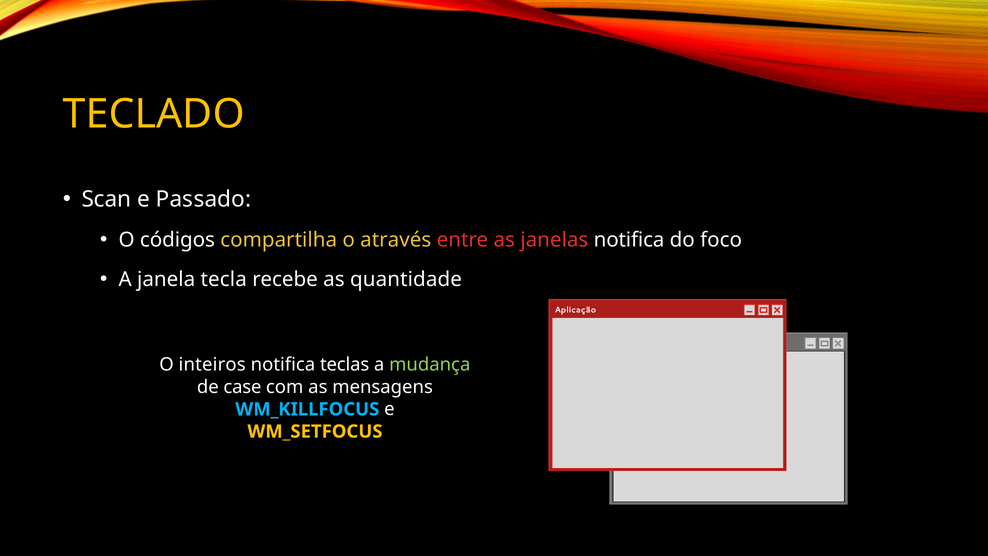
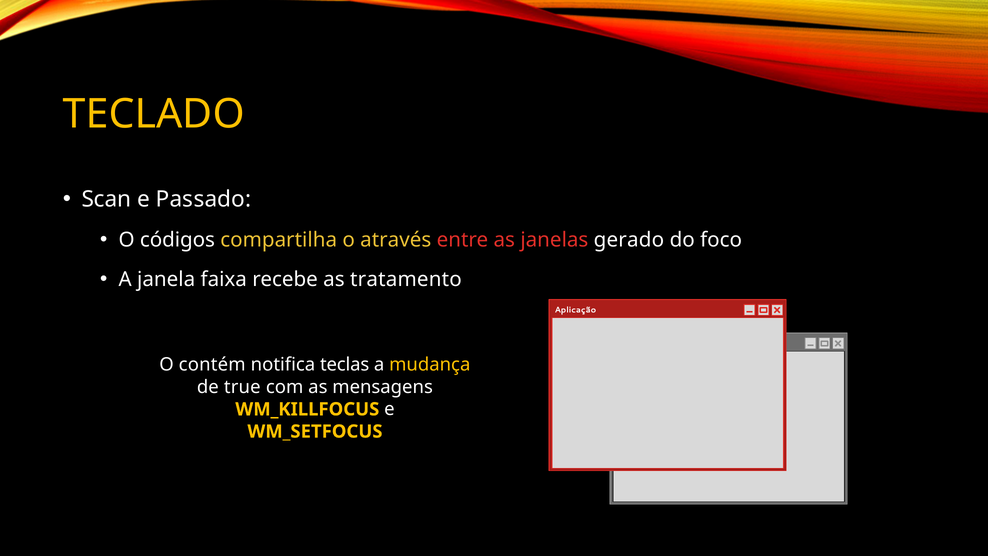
janelas notifica: notifica -> gerado (629, 240)
tecla: tecla -> faixa (224, 280)
quantidade: quantidade -> tratamento (406, 280)
inteiros: inteiros -> contém (212, 365)
mudança colour: light green -> yellow (430, 365)
case: case -> true (242, 387)
WM_KILLFOCUS colour: light blue -> yellow (307, 409)
